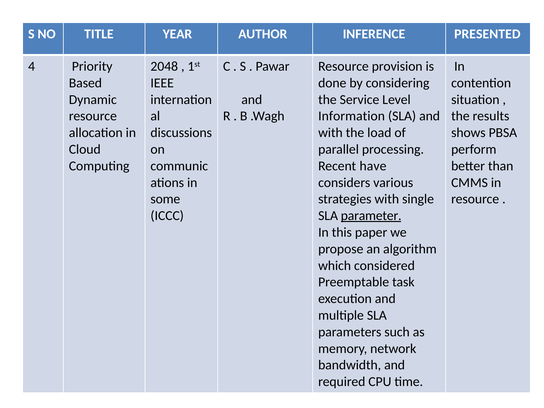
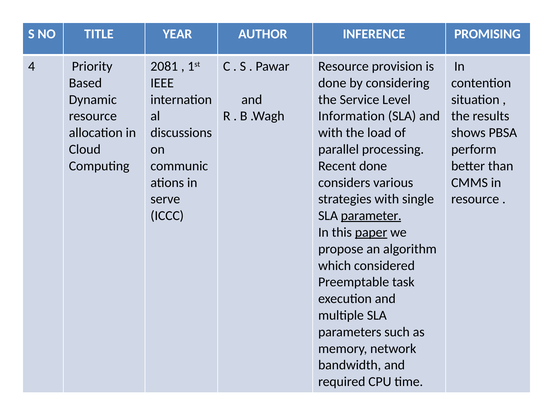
PRESENTED: PRESENTED -> PROMISING (487, 34)
2048: 2048 -> 2081 (164, 66)
Recent have: have -> done (373, 166)
some: some -> serve (165, 199)
paper underline: none -> present (371, 232)
